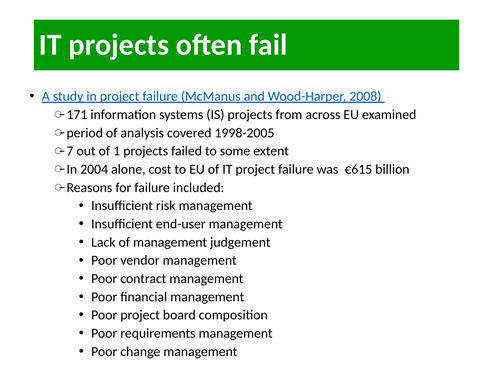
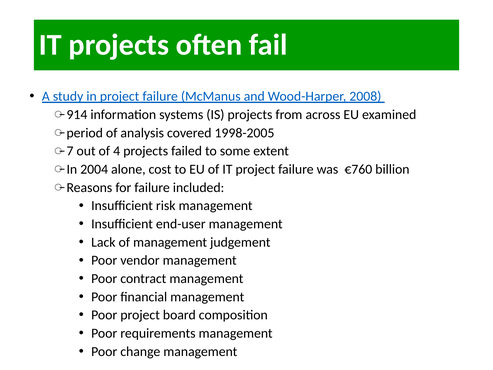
171: 171 -> 914 (77, 115)
1: 1 -> 4 (117, 151)
€615: €615 -> €760 (358, 169)
